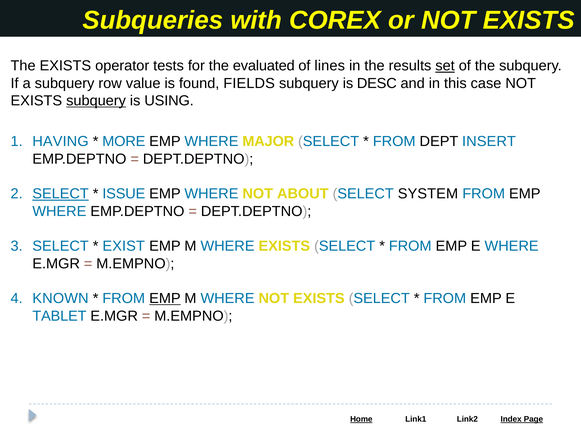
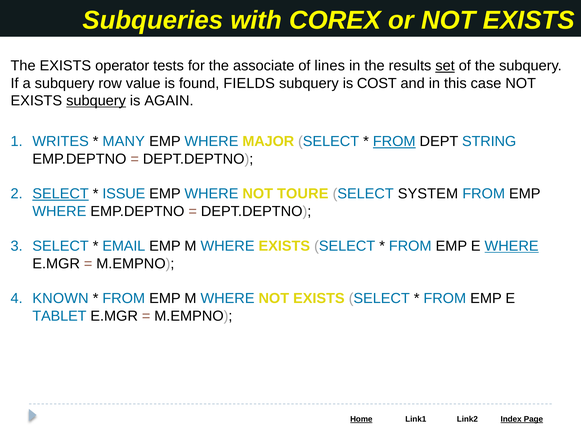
evaluated: evaluated -> associate (264, 66)
DESC: DESC -> COST (377, 83)
USING: USING -> AGAIN (169, 101)
HAVING: HAVING -> WRITES (61, 141)
MORE: MORE -> MANY (124, 141)
FROM underline: none -> present (394, 141)
INSERT: INSERT -> STRING (489, 141)
ABOUT: ABOUT -> TOURE (303, 194)
EXIST: EXIST -> EMAIL (124, 246)
WHERE underline: none -> present (512, 246)
EMP underline: present -> none (165, 298)
